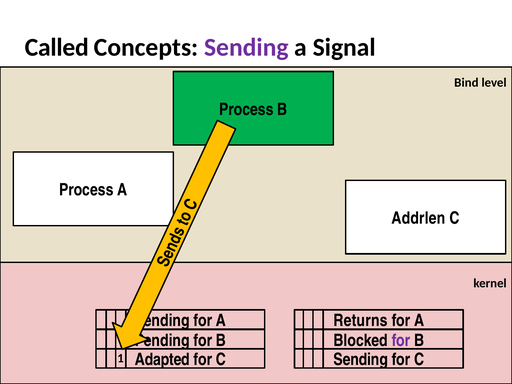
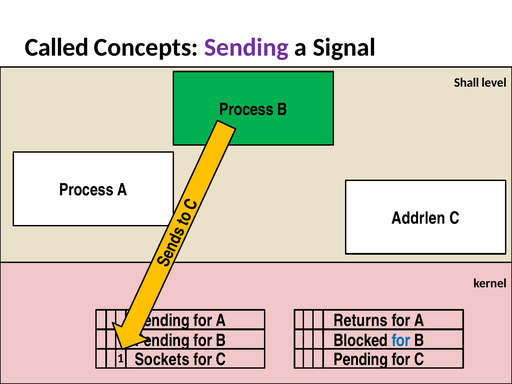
Bind: Bind -> Shall (467, 83)
for colour: purple -> blue (401, 340)
Adapted: Adapted -> Sockets (162, 360)
C Sending: Sending -> Pending (361, 360)
